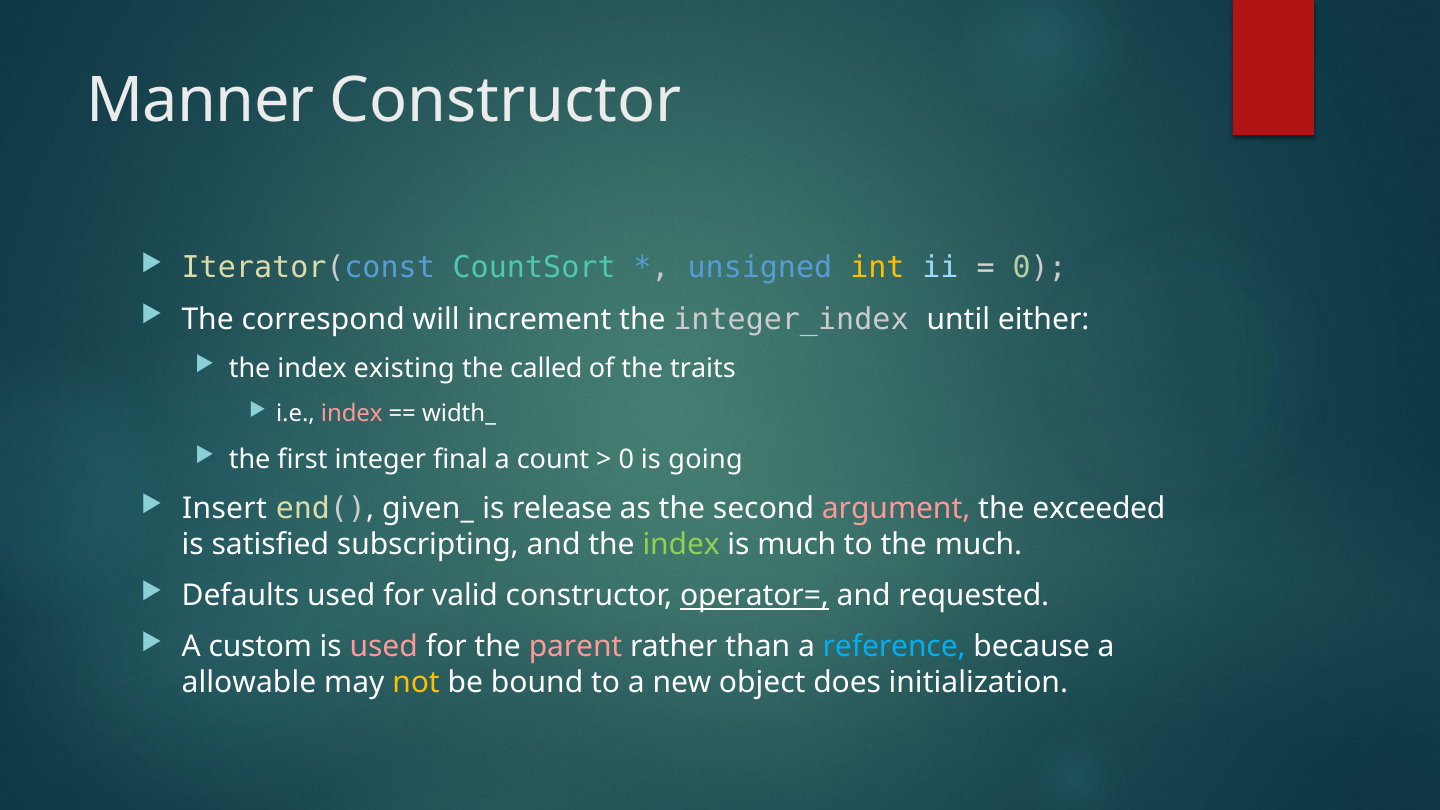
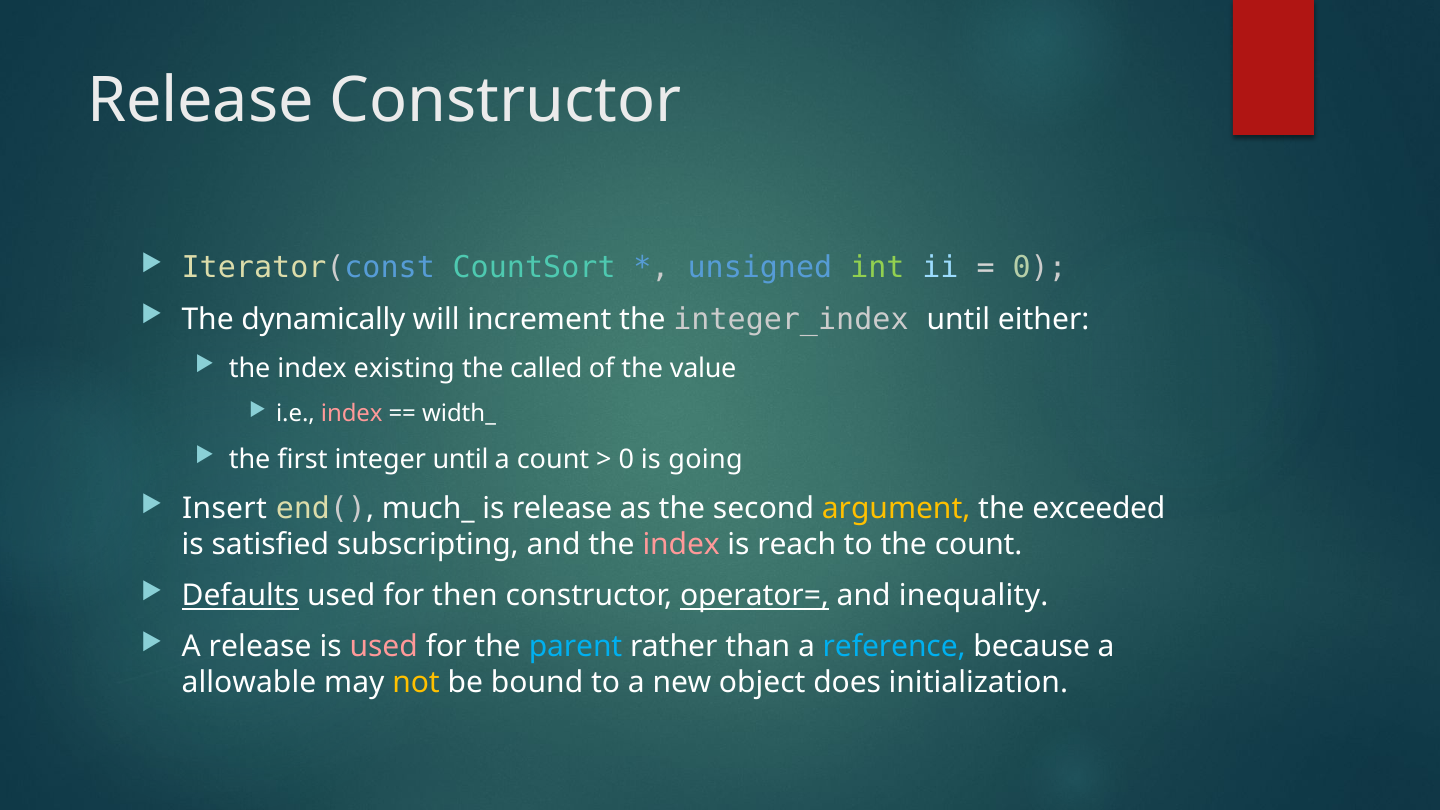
Manner: Manner -> Release (200, 101)
int colour: yellow -> light green (877, 268)
correspond: correspond -> dynamically (323, 319)
traits: traits -> value (703, 368)
integer final: final -> until (461, 459)
given_: given_ -> much_ (428, 509)
argument colour: pink -> yellow (896, 509)
index colour: light green -> pink (681, 545)
is much: much -> reach (797, 545)
the much: much -> count (979, 545)
Defaults underline: none -> present (240, 596)
valid: valid -> then (465, 596)
requested: requested -> inequality (974, 596)
A custom: custom -> release (260, 647)
parent colour: pink -> light blue (576, 647)
